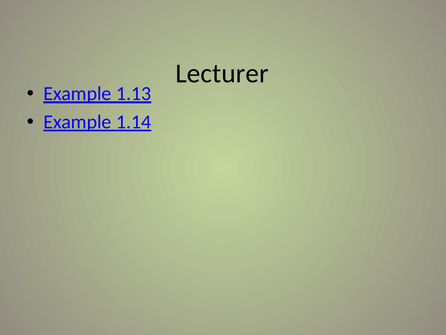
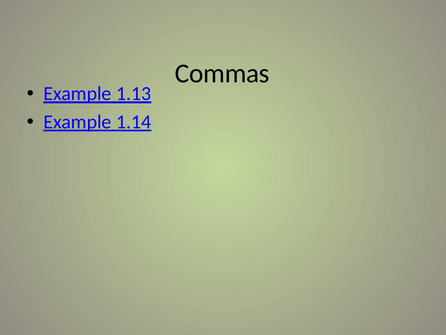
Lecturer: Lecturer -> Commas (222, 73)
